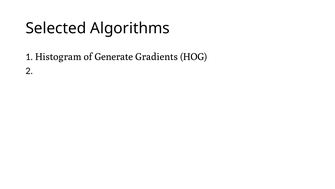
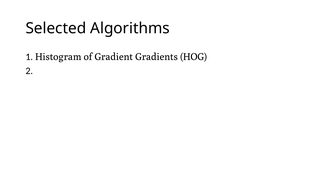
Generate: Generate -> Gradient (114, 57)
